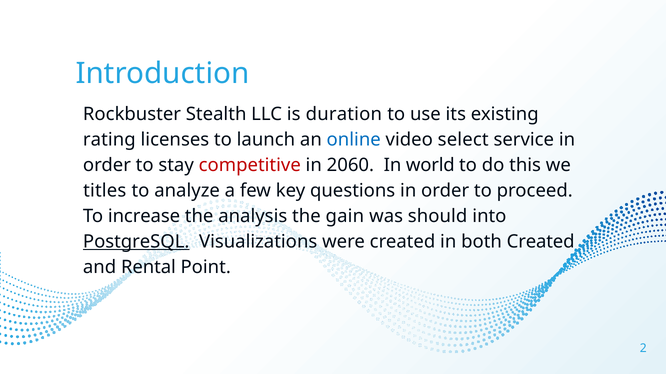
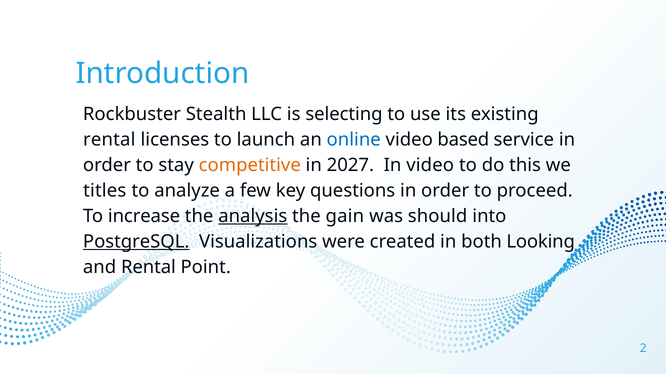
duration: duration -> selecting (344, 114)
rating: rating -> rental (109, 140)
select: select -> based (463, 140)
competitive colour: red -> orange (250, 165)
2060: 2060 -> 2027 (350, 165)
In world: world -> video (430, 165)
analysis underline: none -> present (253, 217)
both Created: Created -> Looking (541, 242)
